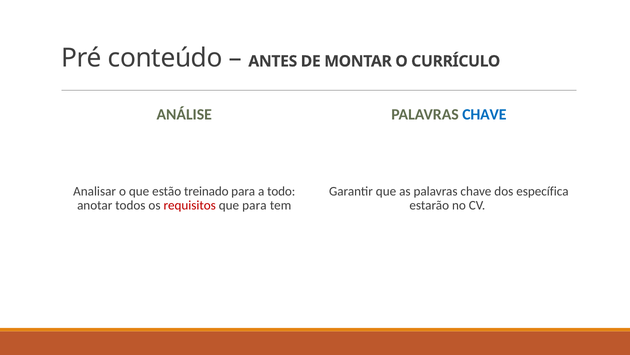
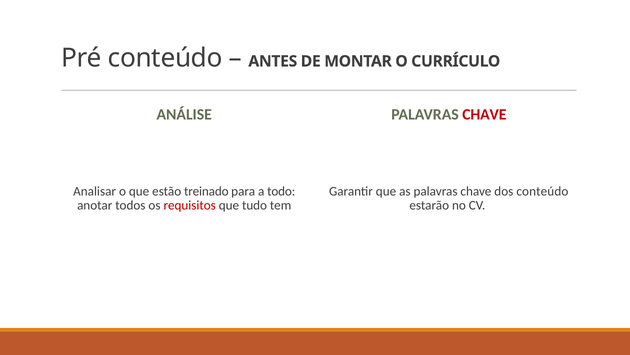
CHAVE colour: blue -> red (484, 114)
dos específica: específica -> conteúdo (542, 191)
que para: para -> tudo (255, 205)
